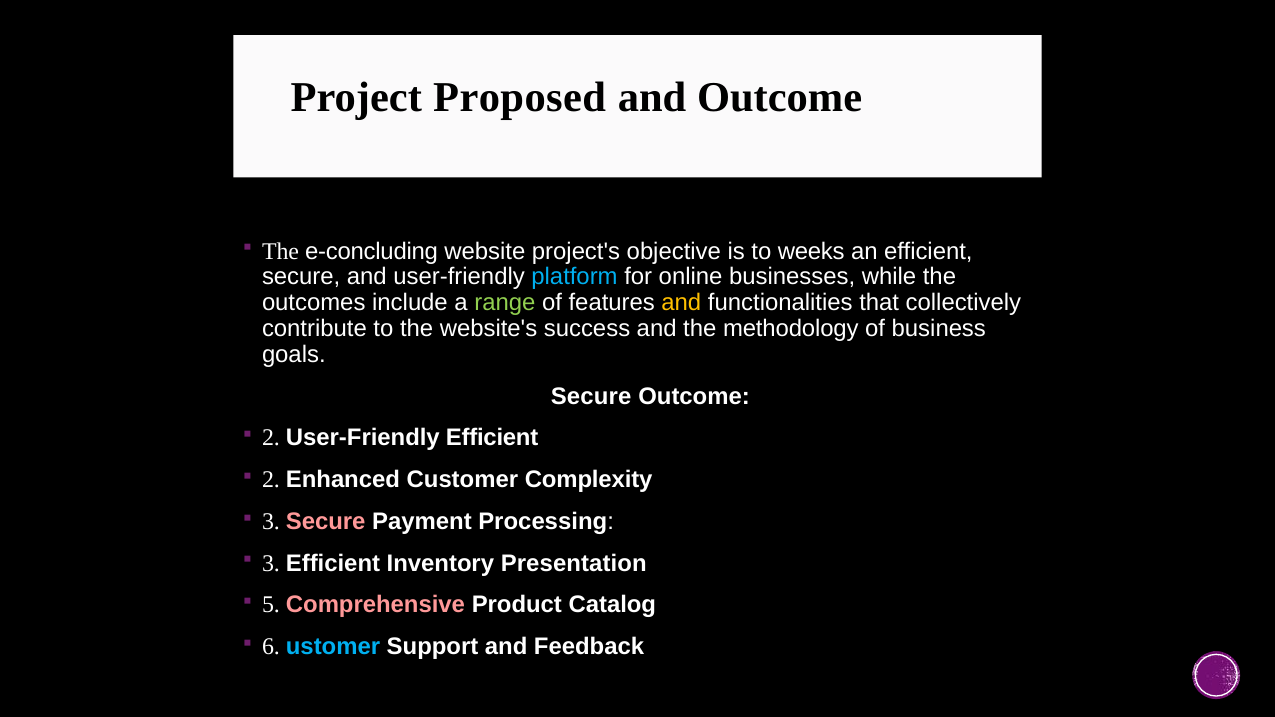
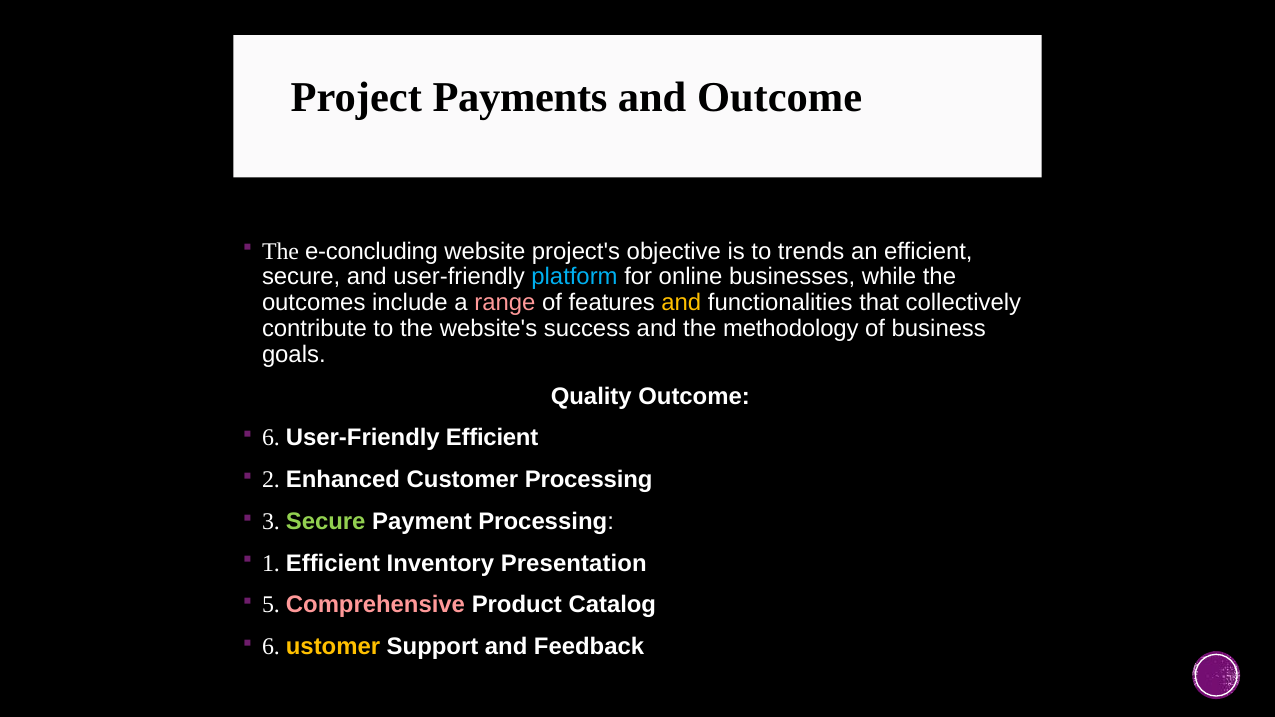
Proposed: Proposed -> Payments (520, 97)
weeks: weeks -> trends (811, 251)
range colour: light green -> pink (505, 303)
Secure: Secure -> Quality (591, 396)
2: 2 -> 6 (271, 438)
Customer Complexity: Complexity -> Processing (589, 480)
Secure colour: pink -> light green (326, 522)
3: 3 -> 1 (271, 563)
ustomer colour: light blue -> yellow (333, 647)
